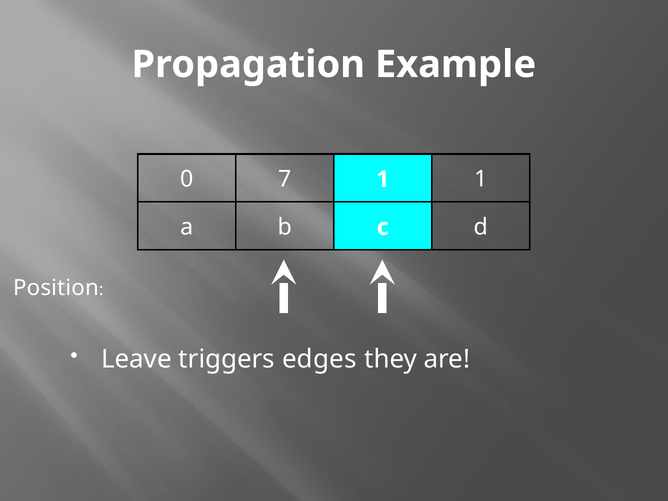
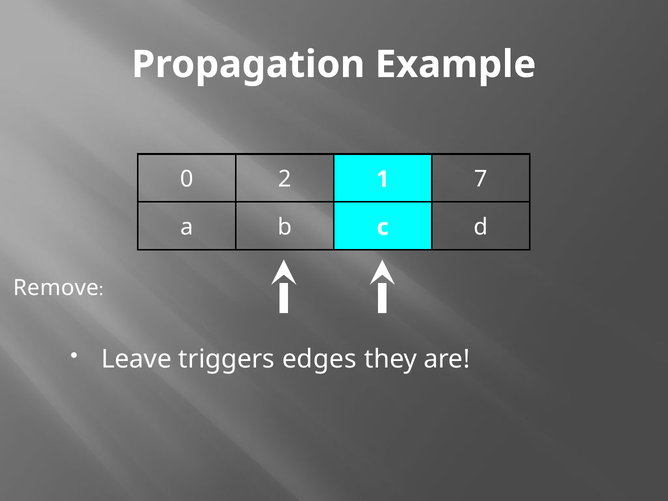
7: 7 -> 2 (285, 179)
1 1: 1 -> 7 (481, 179)
Position: Position -> Remove (56, 288)
